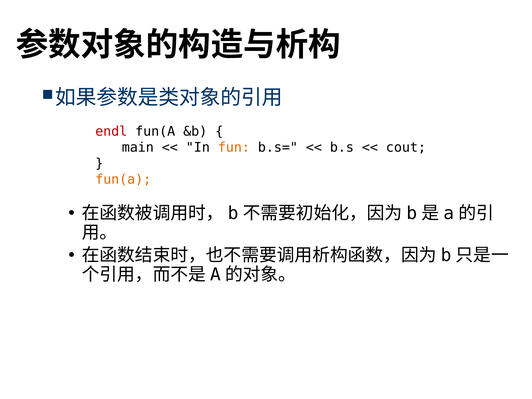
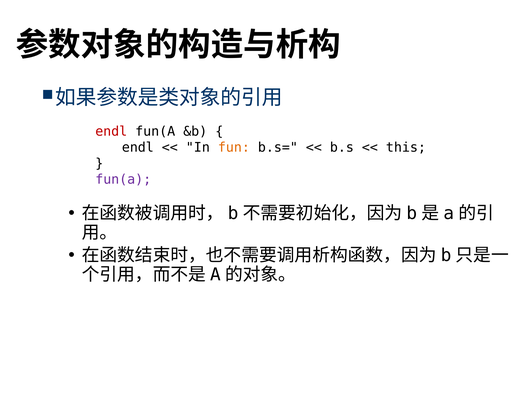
main: main -> endl (138, 147)
cout: cout -> this (406, 147)
fun(a colour: orange -> purple (123, 179)
